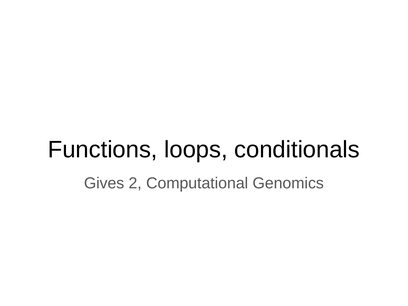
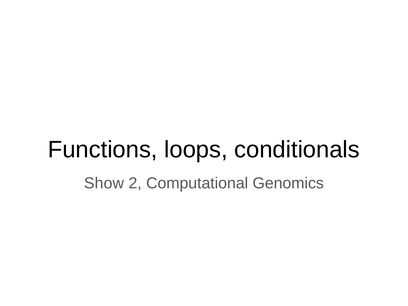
Gives: Gives -> Show (104, 183)
